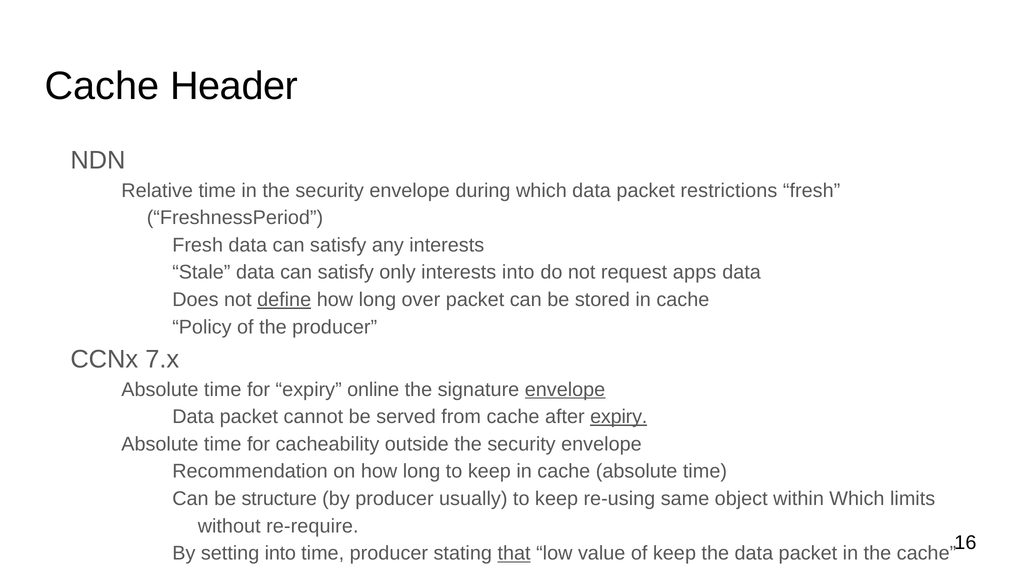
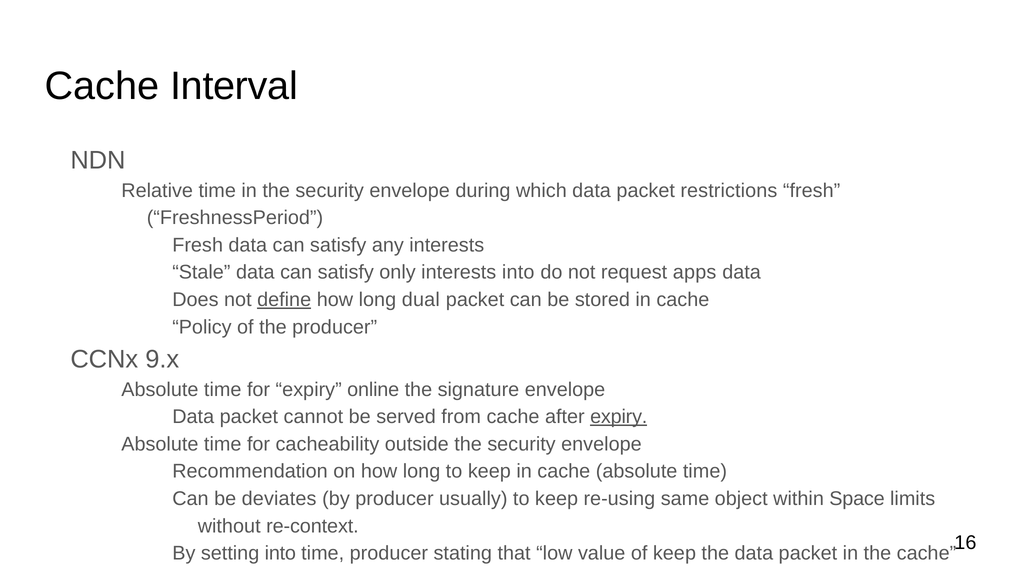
Header: Header -> Interval (234, 86)
over: over -> dual (421, 300)
7.x: 7.x -> 9.x (162, 359)
envelope underline: present -> none (565, 390)
structure: structure -> deviates (279, 499)
within Which: Which -> Space (857, 499)
re-require: re-require -> re-context (312, 526)
that underline: present -> none (514, 554)
